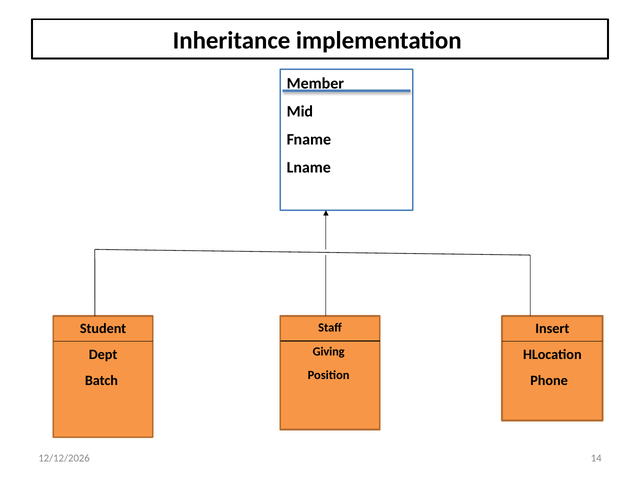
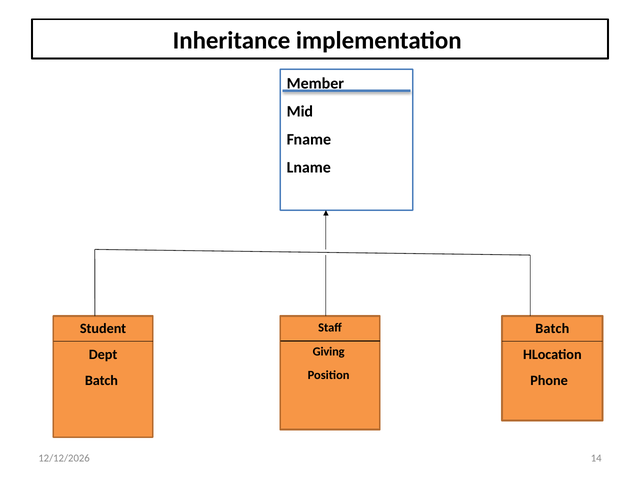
Insert: Insert -> Batch (552, 329)
